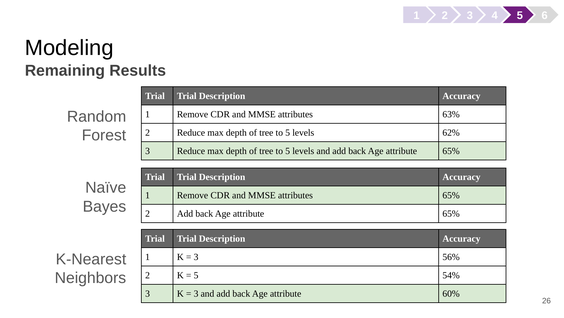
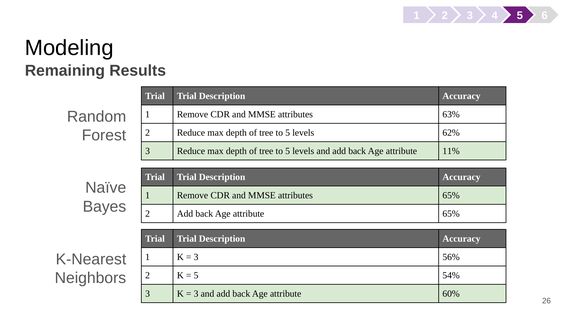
65%: 65% -> 11% (451, 151)
